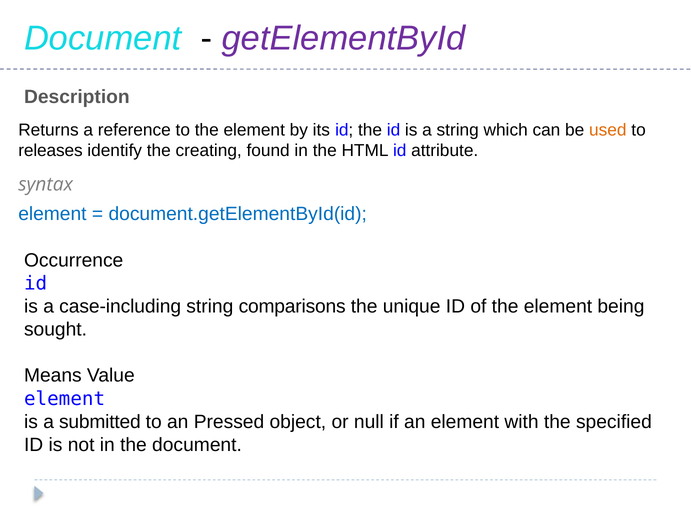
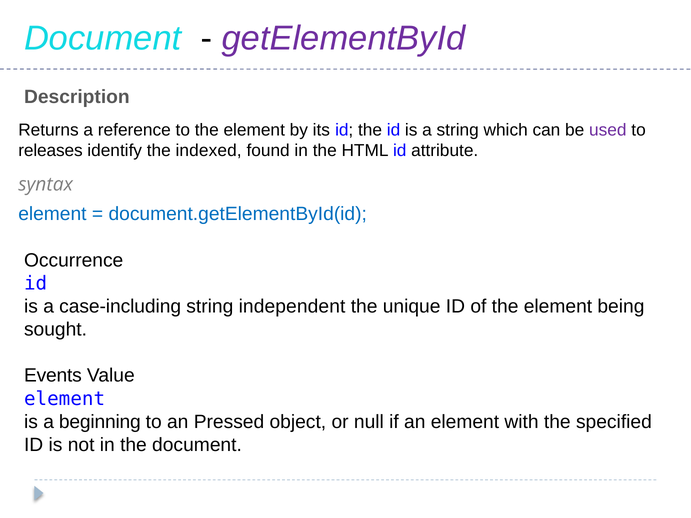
used colour: orange -> purple (608, 130)
creating: creating -> indexed (209, 151)
comparisons: comparisons -> independent (292, 307)
Means: Means -> Events (53, 376)
submitted: submitted -> beginning (100, 422)
